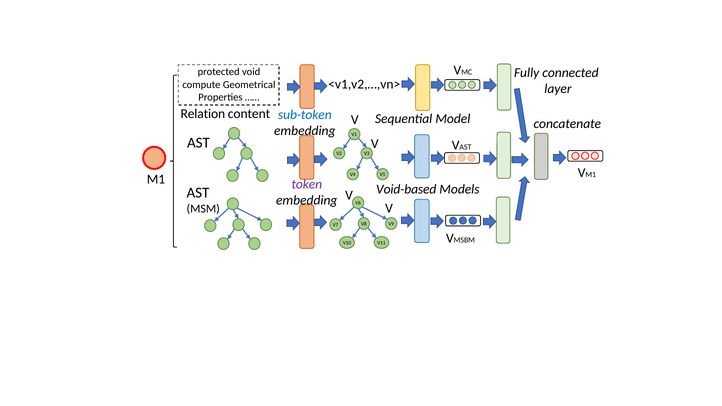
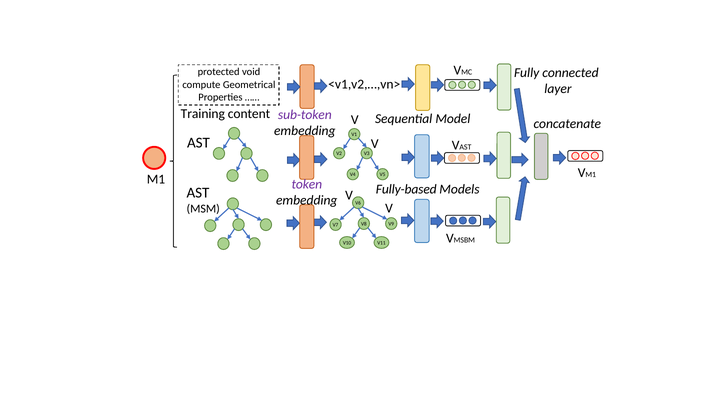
Relation: Relation -> Training (203, 114)
sub-token colour: blue -> purple (305, 115)
Void-based: Void-based -> Fully-based (406, 189)
